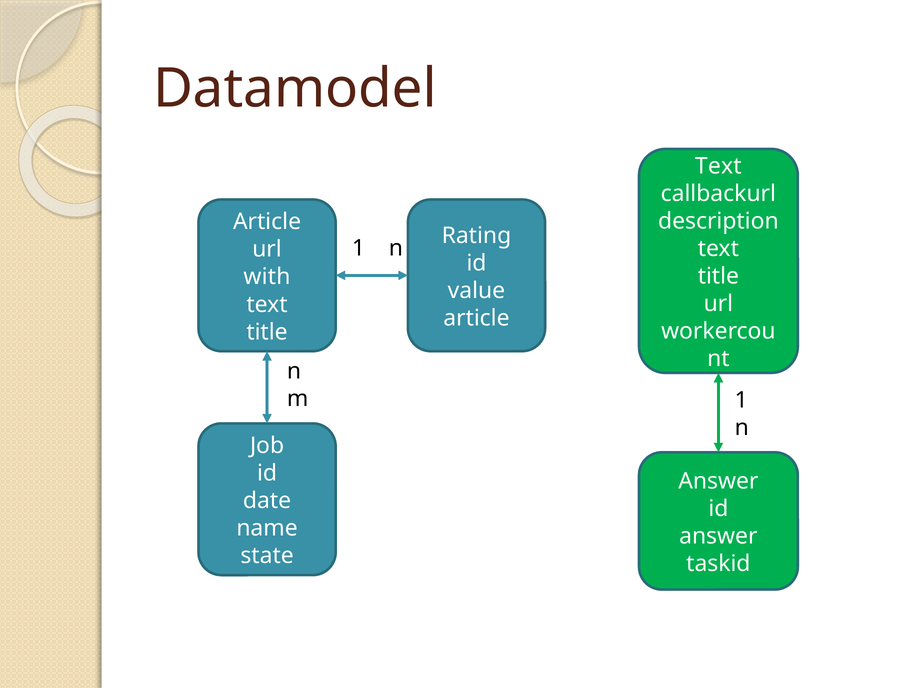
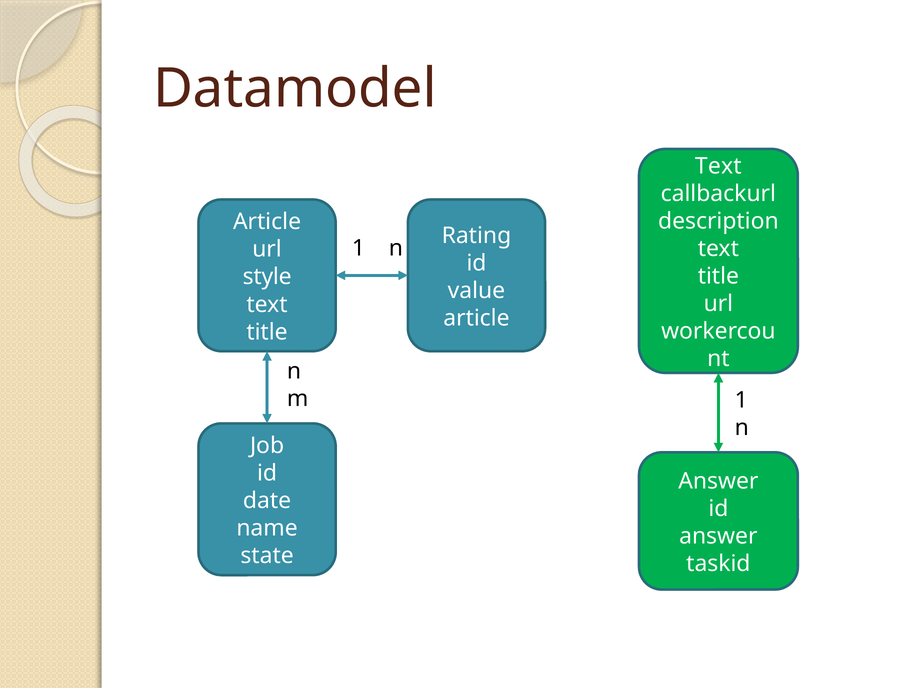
with: with -> style (267, 277)
